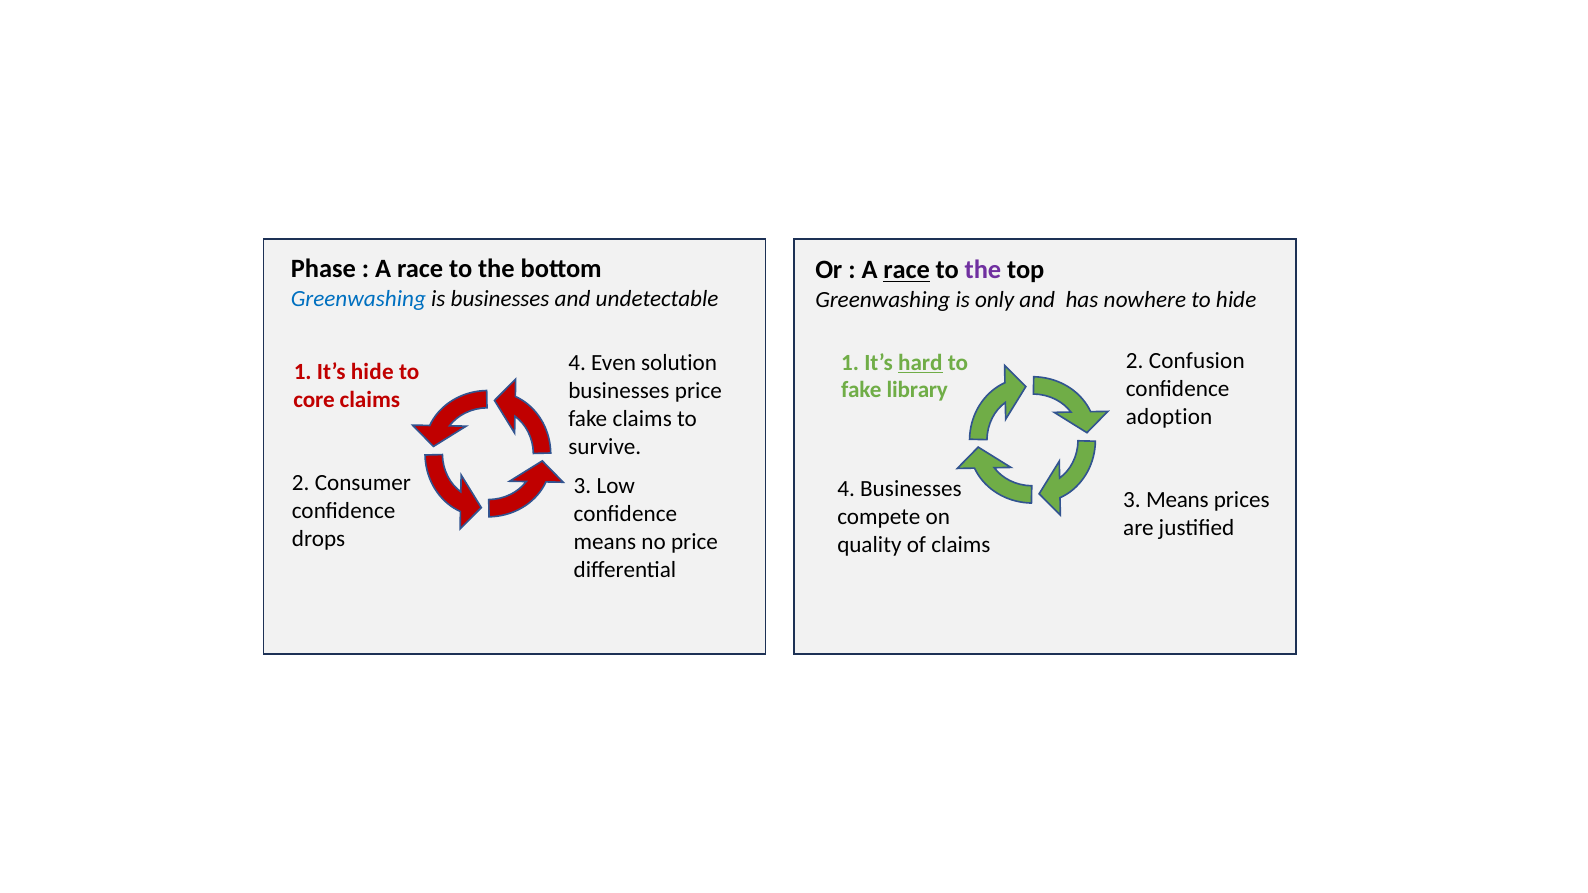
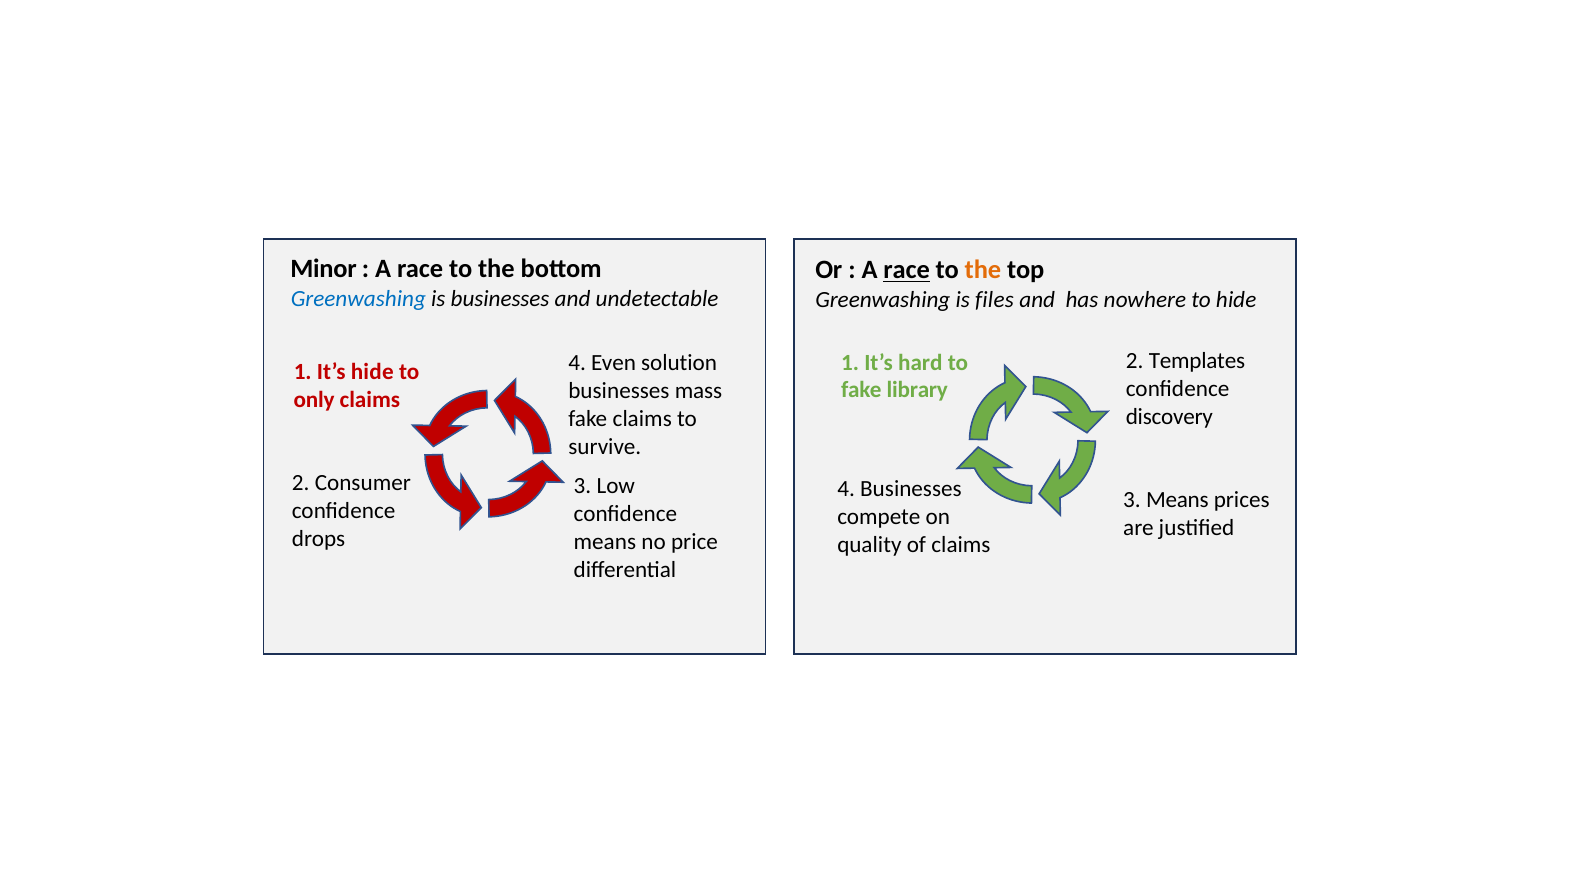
Phase: Phase -> Minor (324, 269)
the colour: purple -> orange (983, 270)
only: only -> files (994, 300)
Confusion: Confusion -> Templates (1197, 361)
hard underline: present -> none (920, 363)
businesses price: price -> mass (699, 391)
core: core -> only (314, 400)
adoption: adoption -> discovery (1169, 417)
